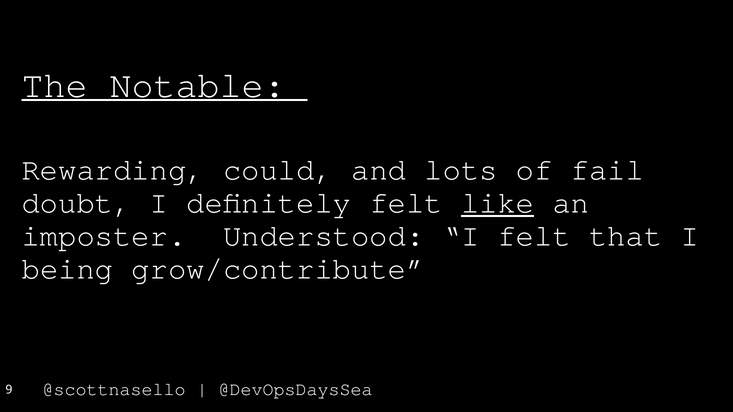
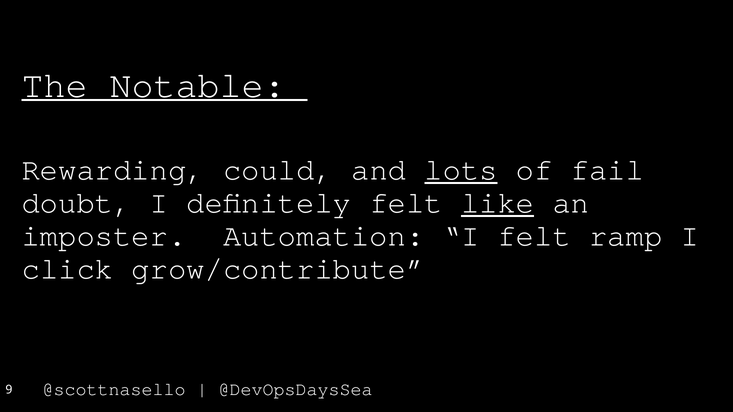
lots underline: none -> present (461, 170)
Understood: Understood -> Automation (324, 236)
that: that -> ramp (626, 236)
being: being -> click (68, 269)
